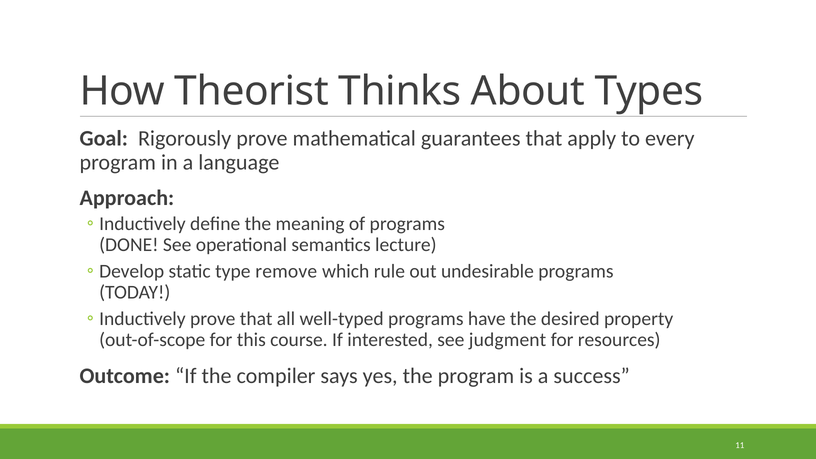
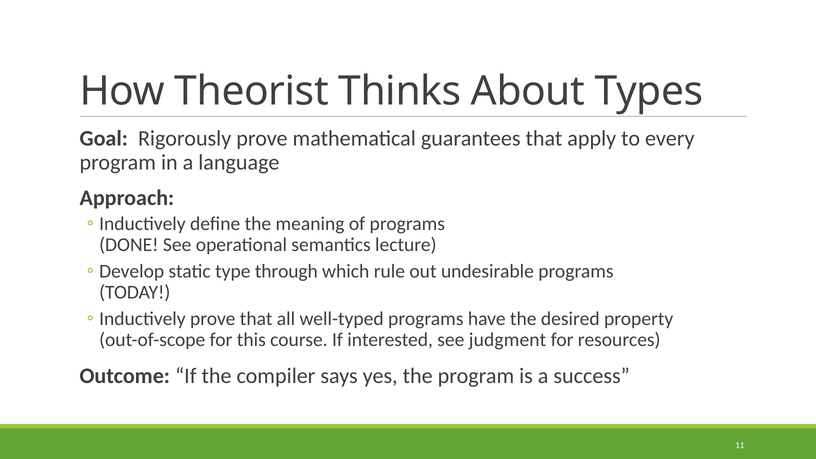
remove: remove -> through (286, 271)
